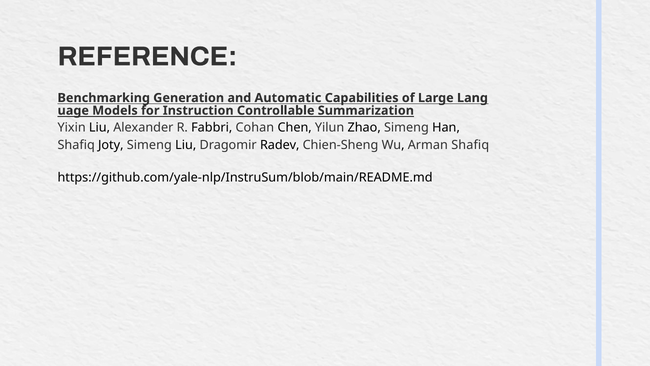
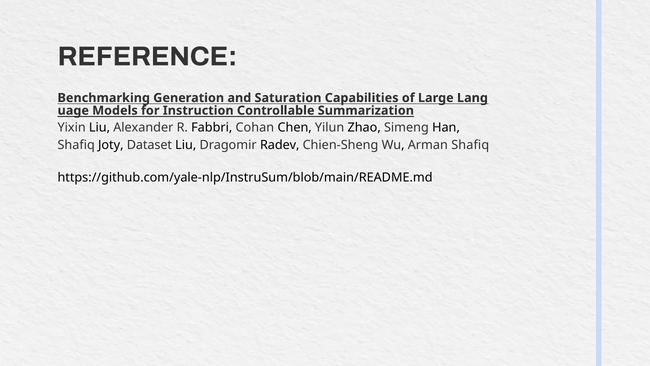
Automatic: Automatic -> Saturation (288, 98)
Joty Simeng: Simeng -> Dataset (149, 145)
